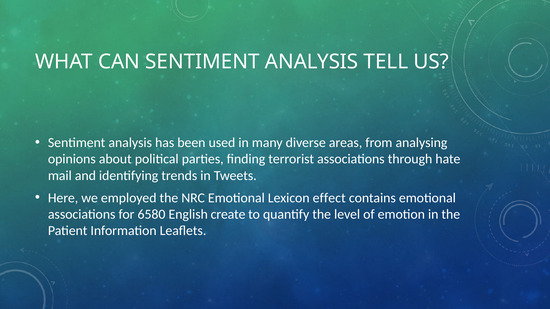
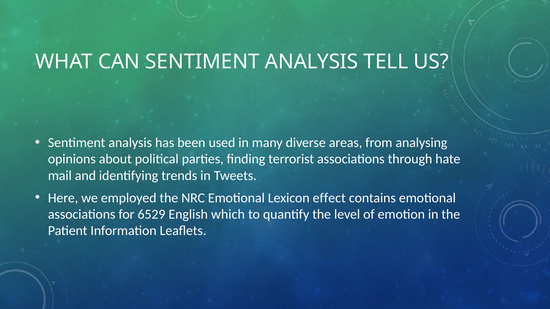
6580: 6580 -> 6529 (151, 215)
create: create -> which (228, 215)
